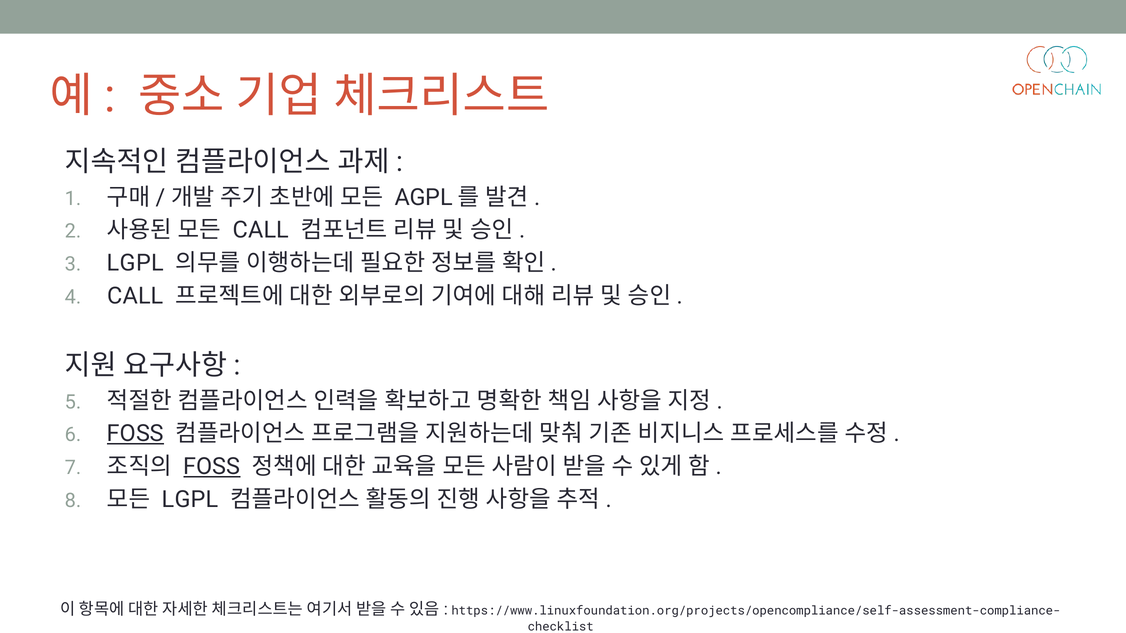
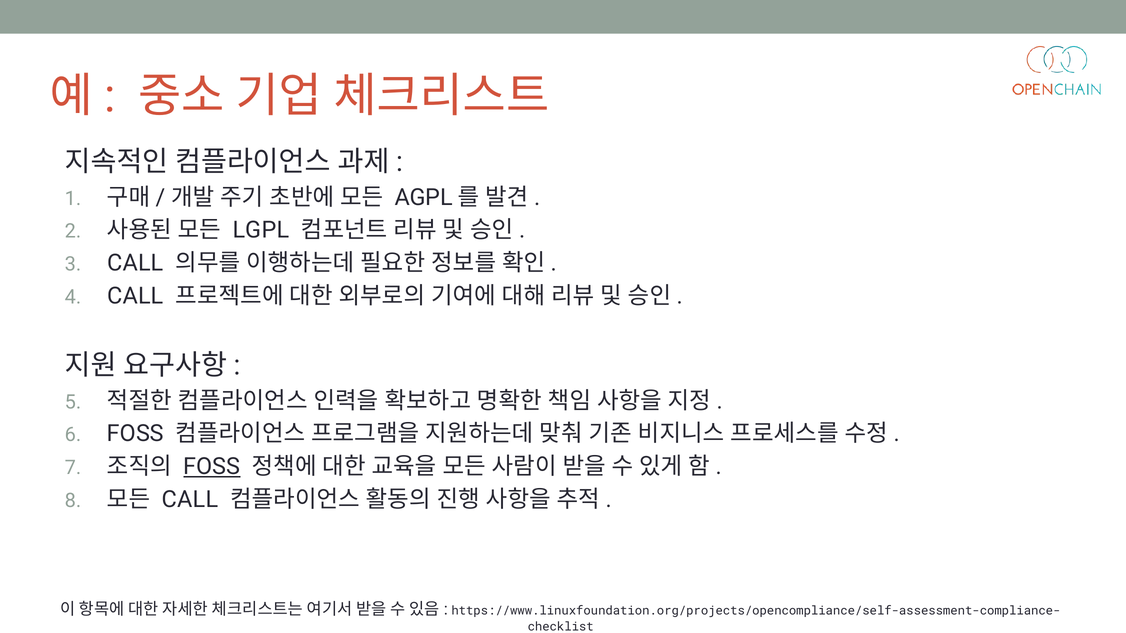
CALL: CALL -> LGPL (261, 230)
LGPL: LGPL -> CALL (135, 263)
FOSS underline: present -> none (135, 434)
LGPL: LGPL -> CALL (190, 500)
